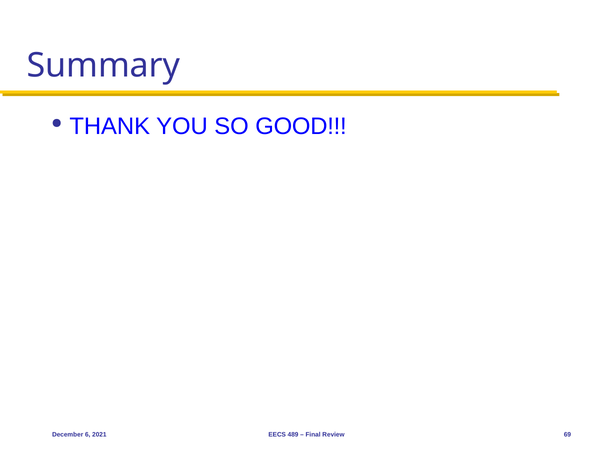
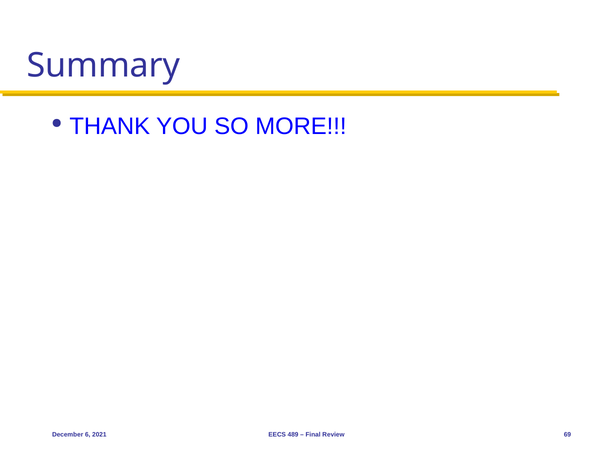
GOOD: GOOD -> MORE (301, 126)
